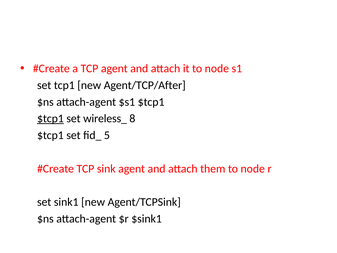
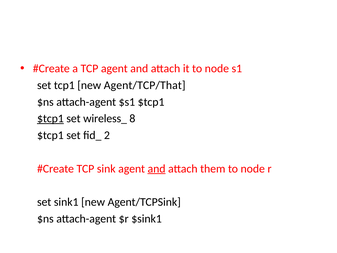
Agent/TCP/After: Agent/TCP/After -> Agent/TCP/That (145, 85)
5: 5 -> 2 (107, 135)
and underline: none -> present (157, 168)
